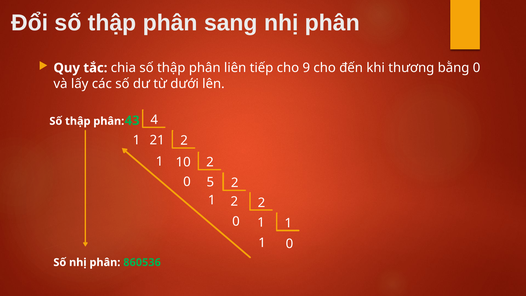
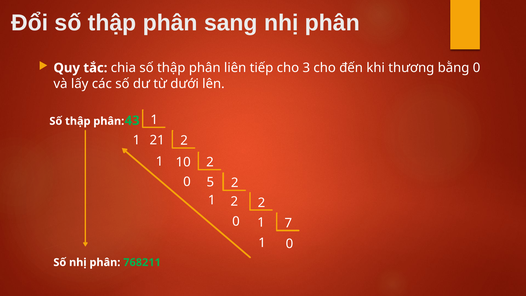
9: 9 -> 3 (306, 68)
43 4: 4 -> 1 (154, 120)
1: 1 -> 7 (288, 223)
860536: 860536 -> 768211 (142, 262)
